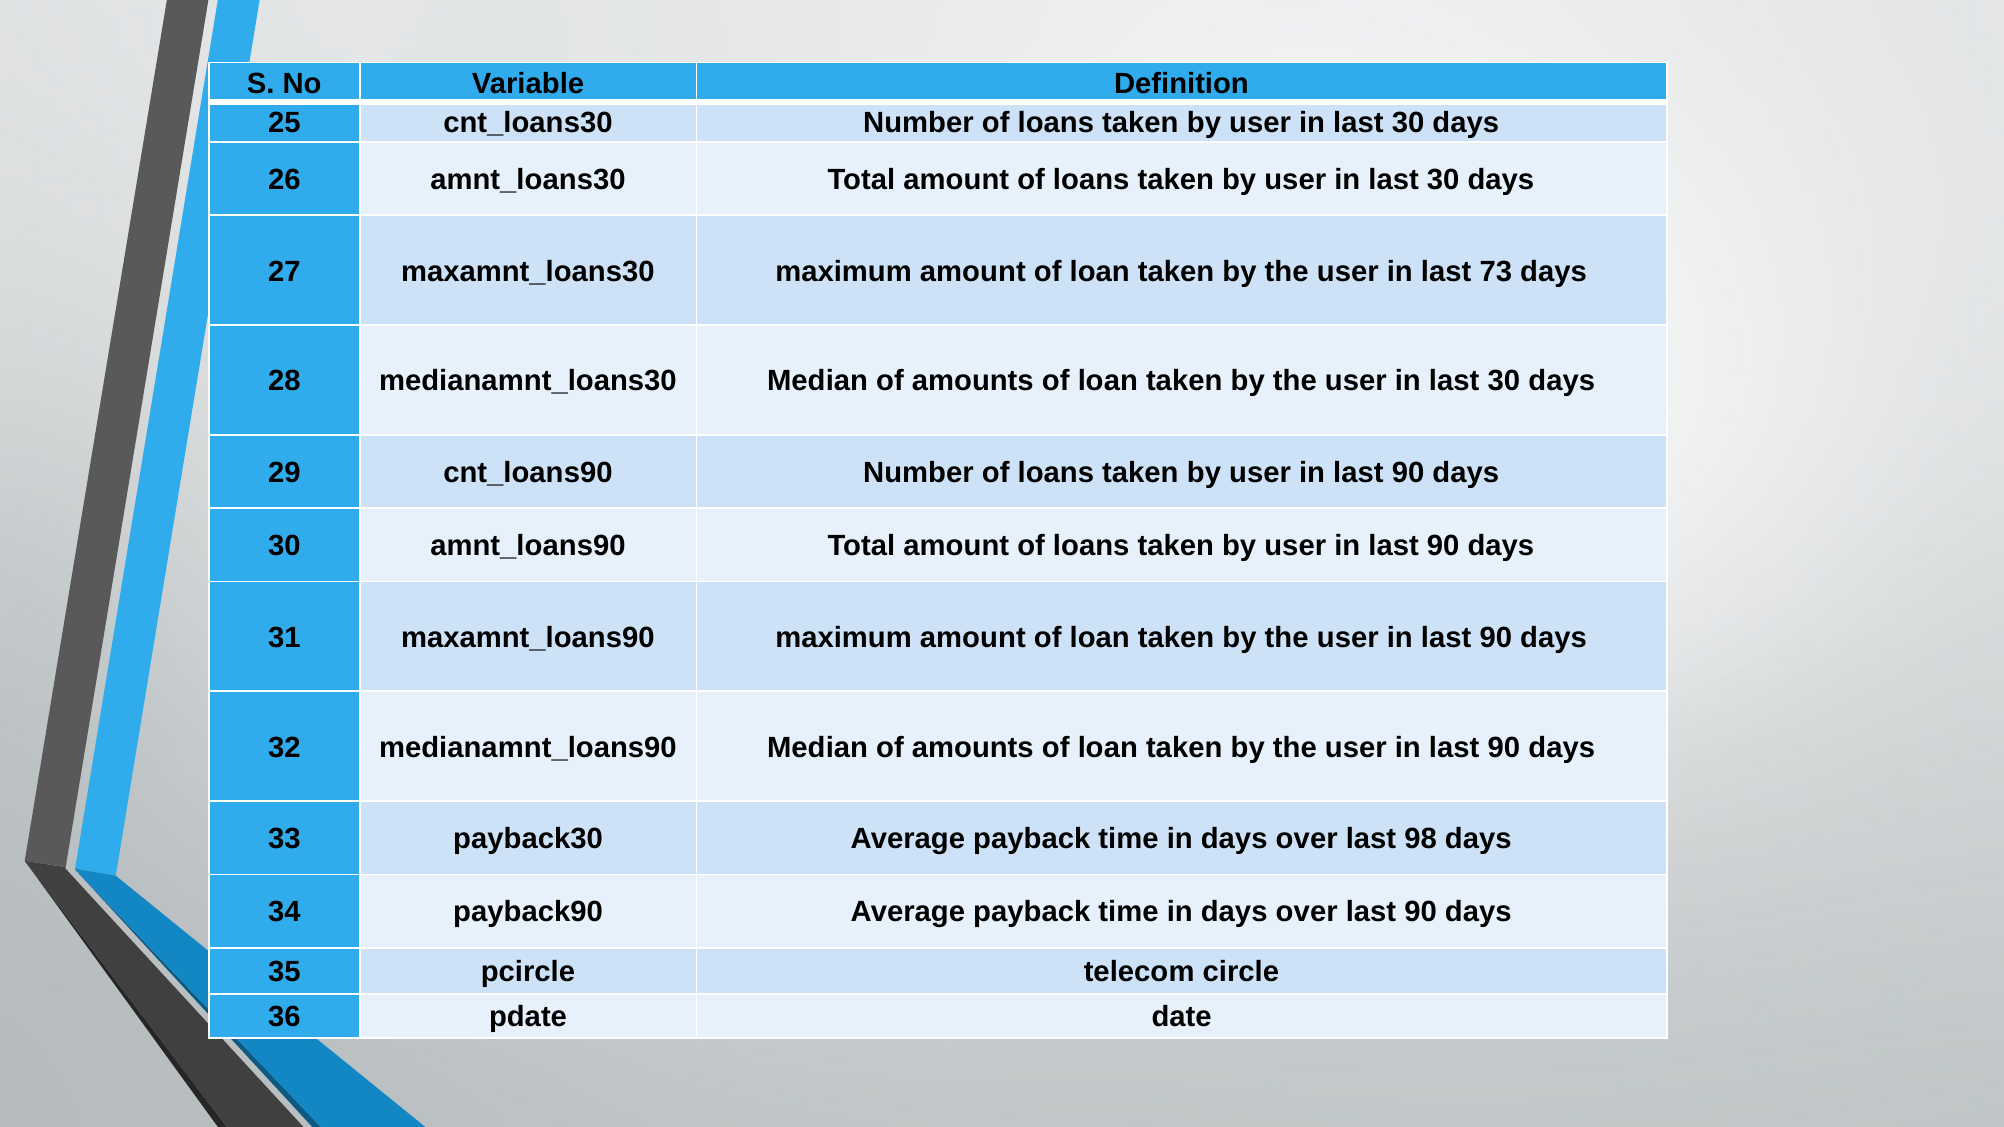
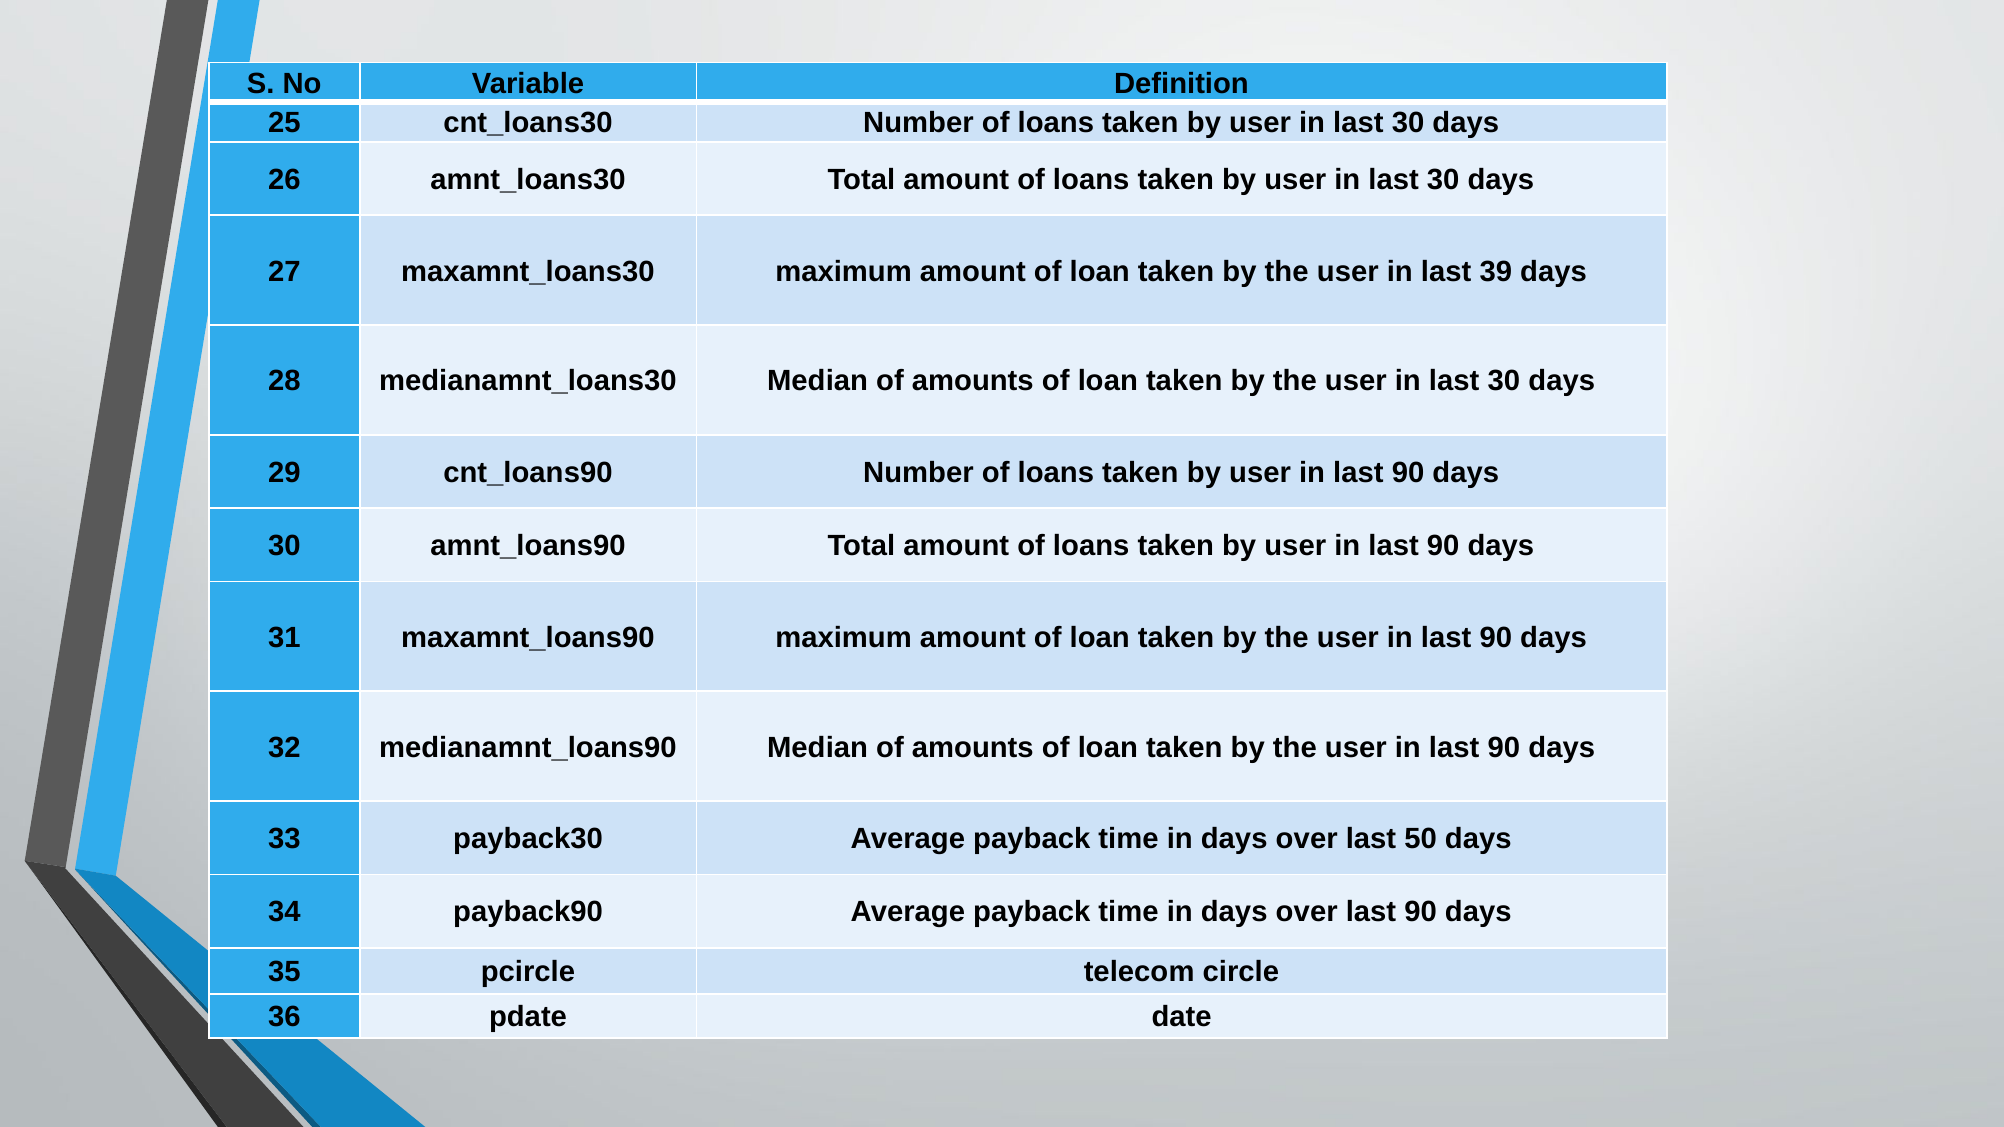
73: 73 -> 39 (1496, 271)
98: 98 -> 50 (1421, 839)
